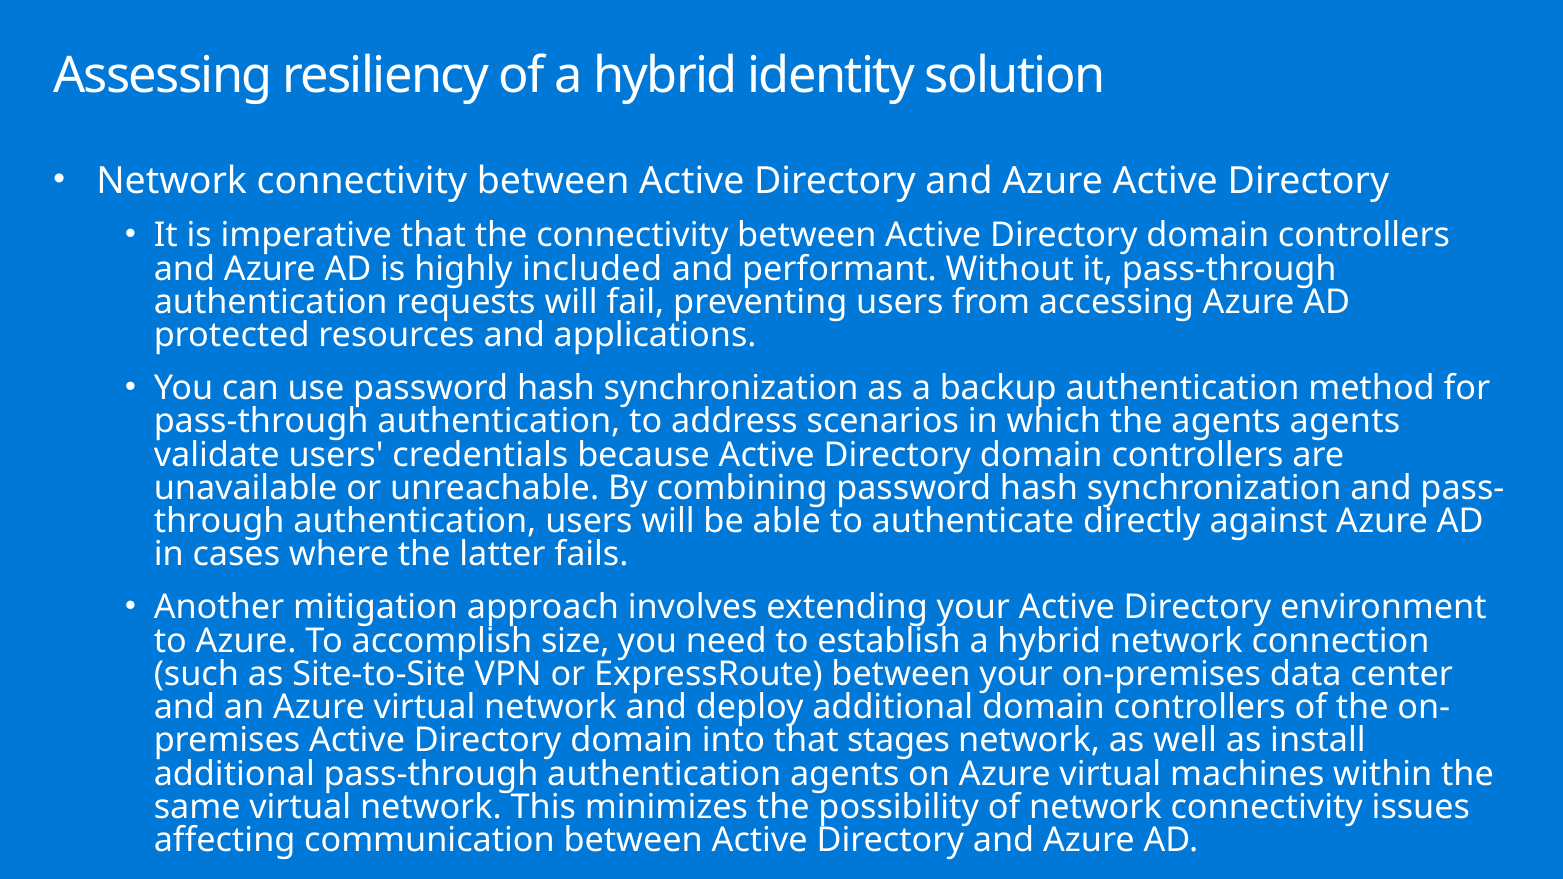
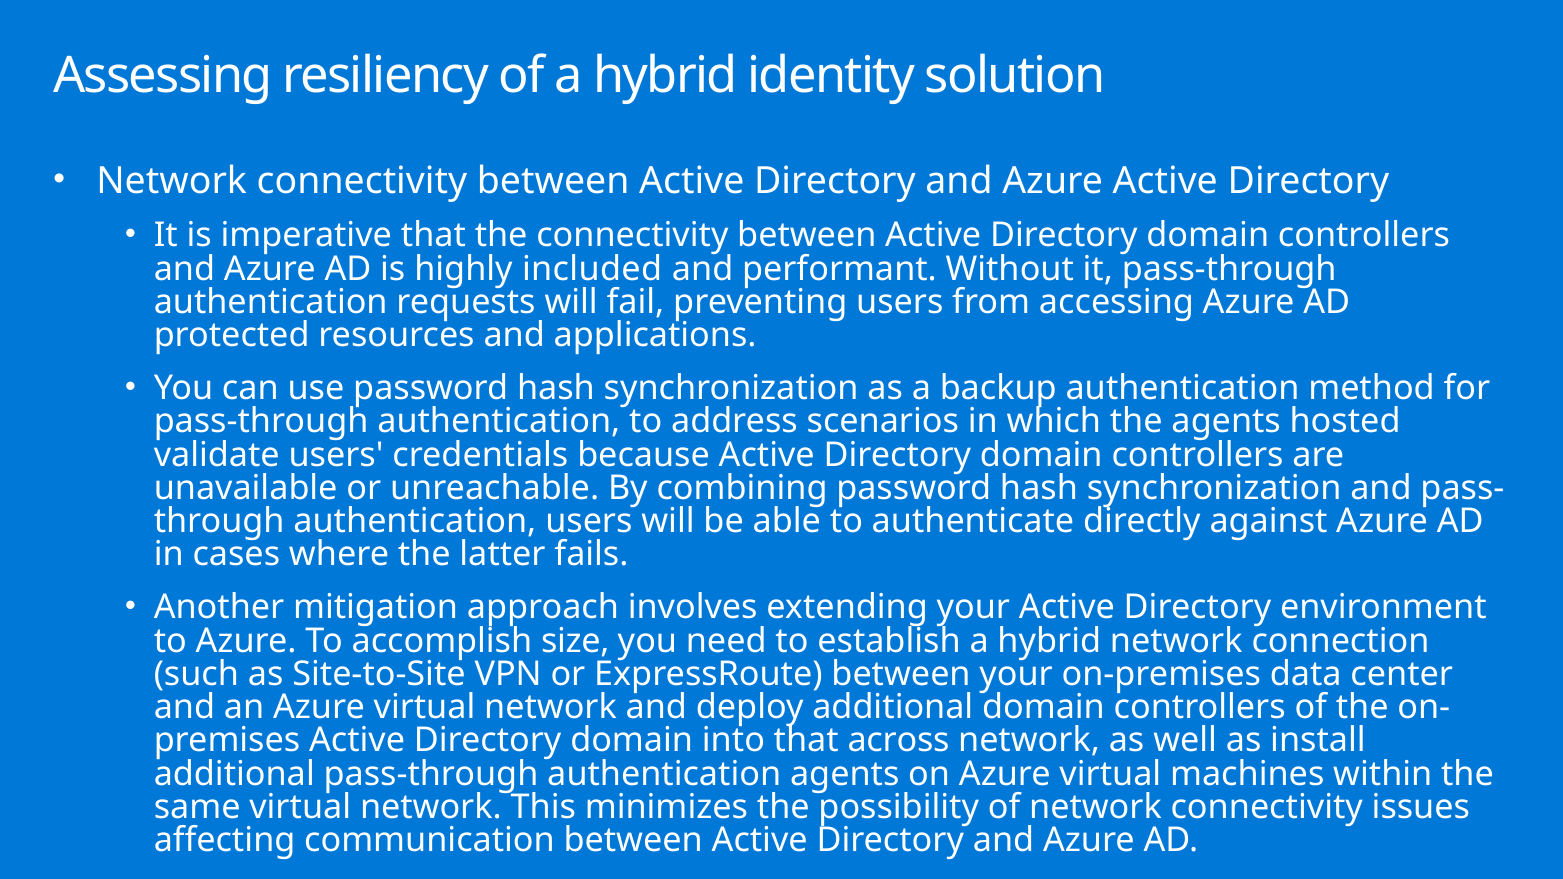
agents agents: agents -> hosted (1345, 422)
stages: stages -> across (899, 741)
